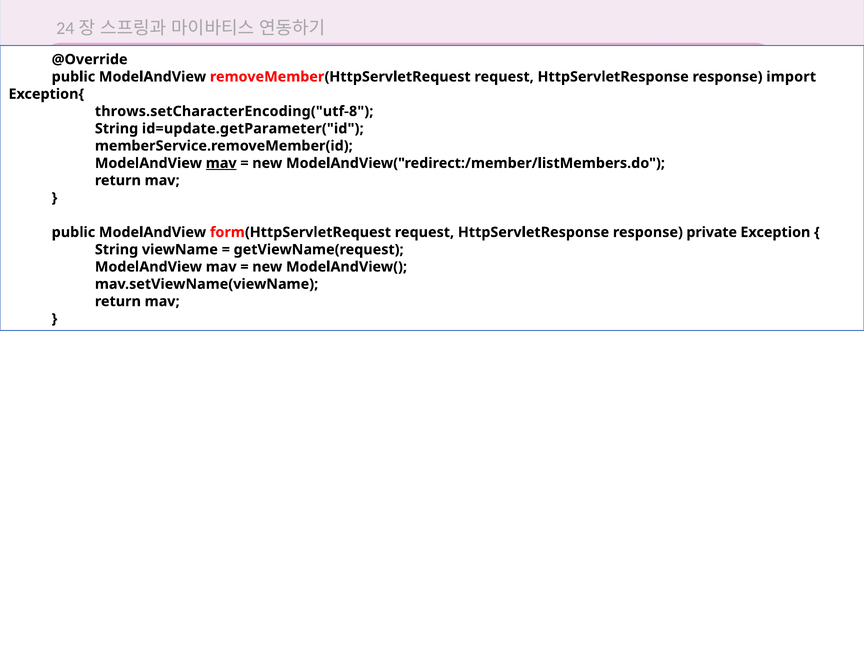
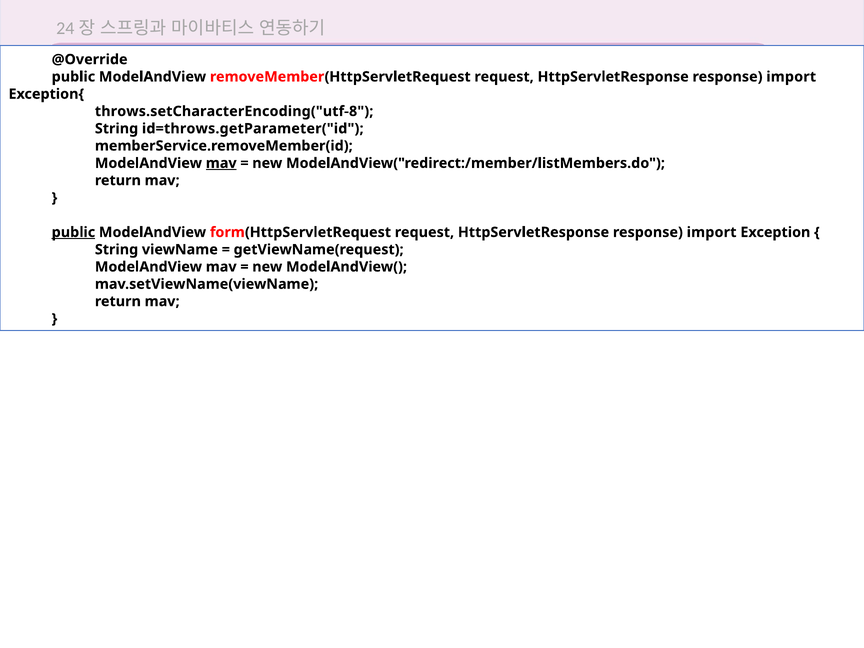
id=update.getParameter("id: id=update.getParameter("id -> id=throws.getParameter("id (253, 129)
public underline: none -> present (73, 232)
private: private -> import (712, 232)
